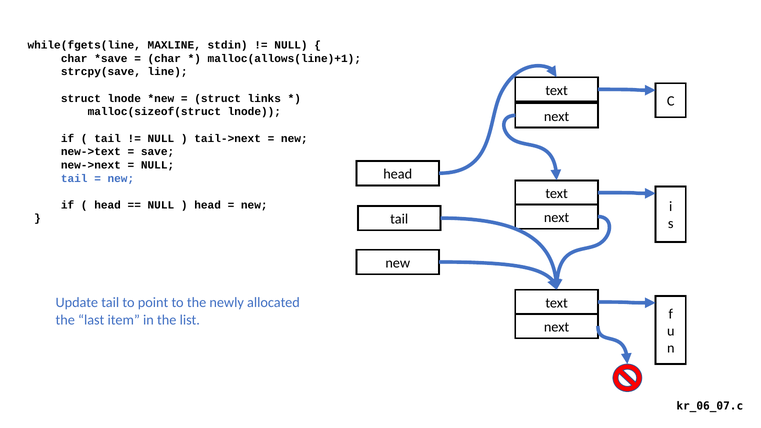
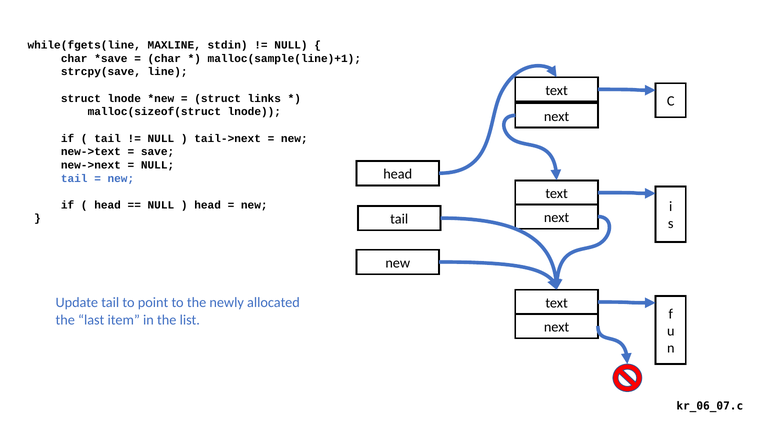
malloc(allows(line)+1: malloc(allows(line)+1 -> malloc(sample(line)+1 (284, 58)
